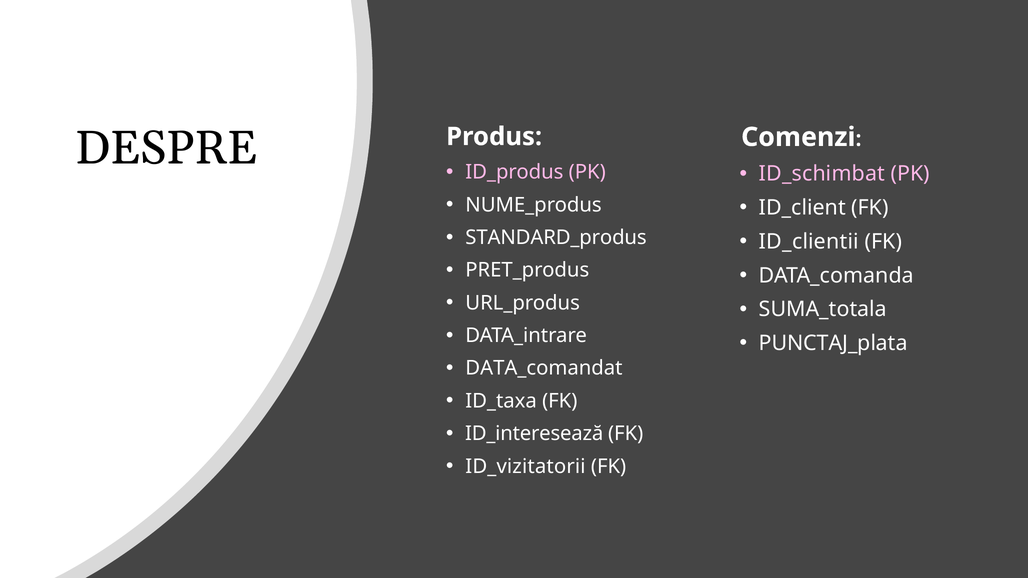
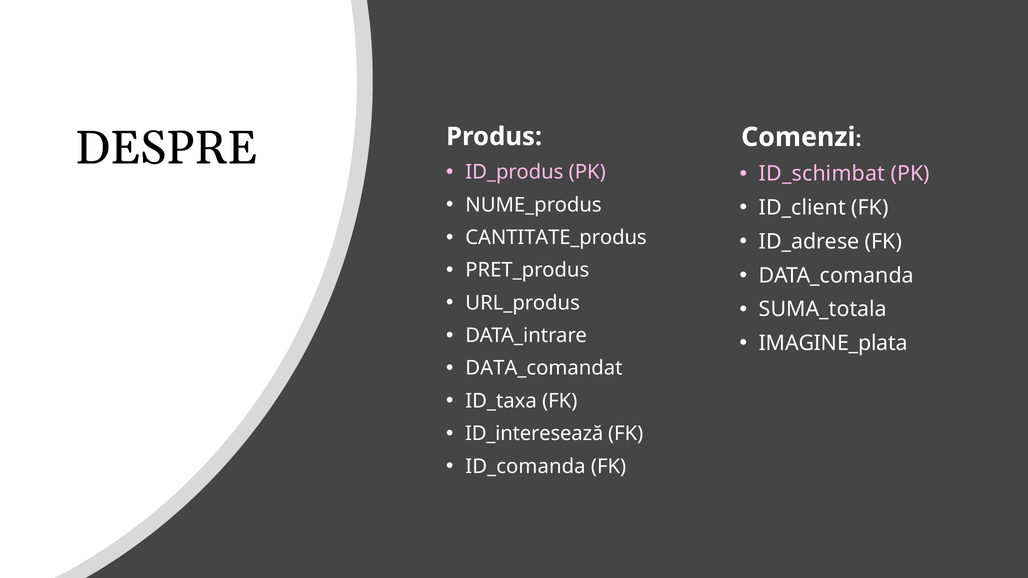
STANDARD_produs: STANDARD_produs -> CANTITATE_produs (556, 238)
ID_clientii: ID_clientii -> ID_adrese (809, 242)
PUNCTAJ_plata: PUNCTAJ_plata -> IMAGINE_plata (833, 343)
ID_vizitatorii: ID_vizitatorii -> ID_comanda (525, 467)
